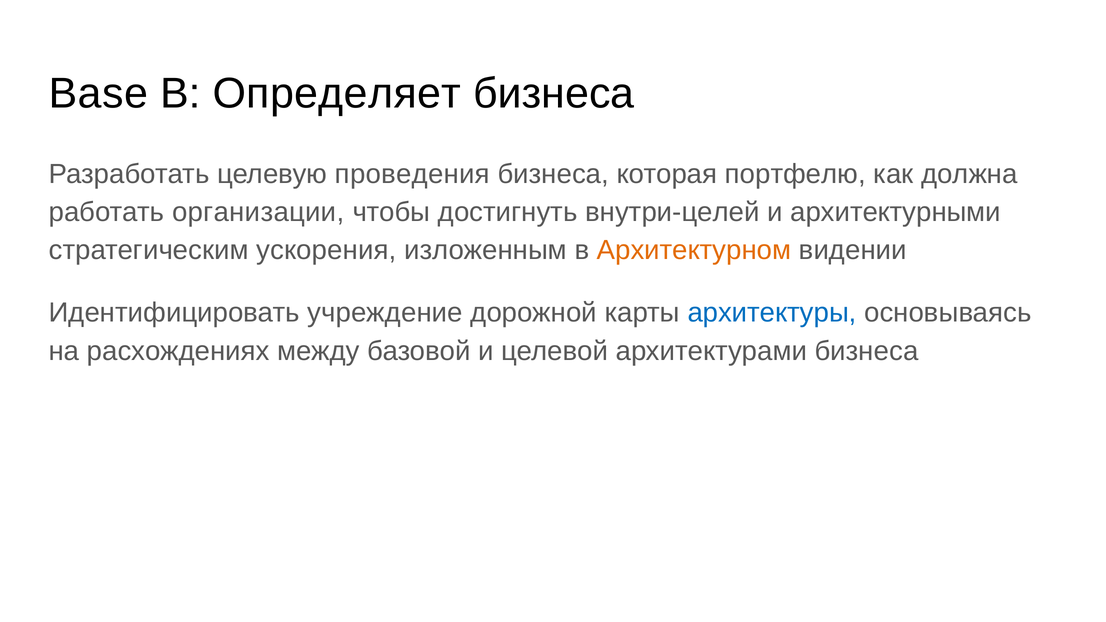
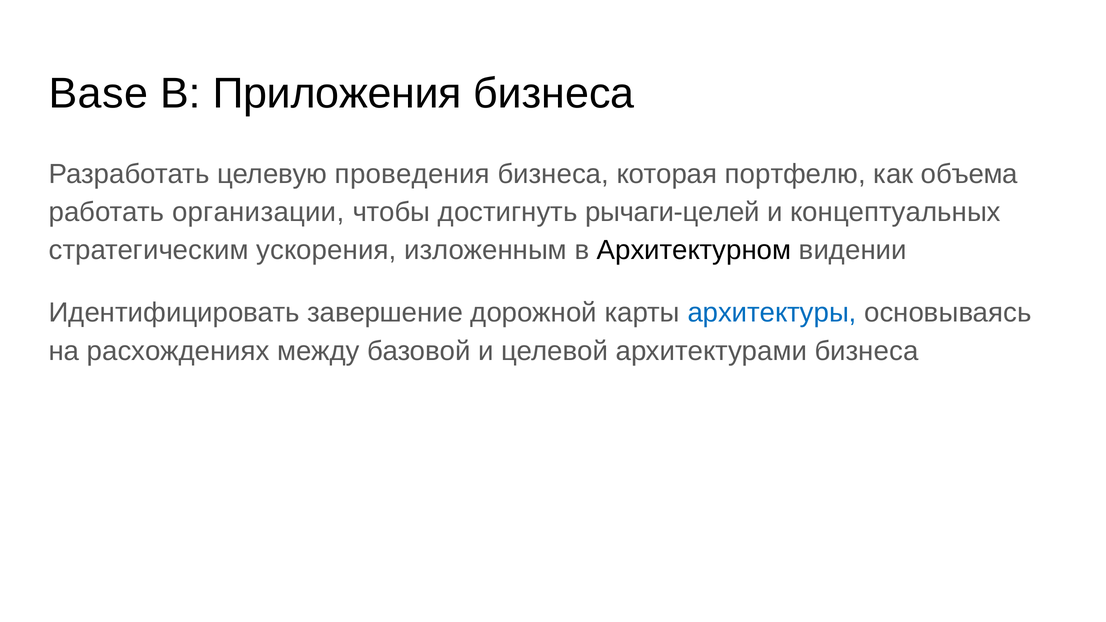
Определяет: Определяет -> Приложения (337, 94)
должна: должна -> объема (969, 174)
внутри-целей: внутри-целей -> рычаги-целей (673, 212)
архитектурными: архитектурными -> концептуальных (896, 212)
Архитектурном colour: orange -> black (694, 250)
учреждение: учреждение -> завершение (385, 313)
